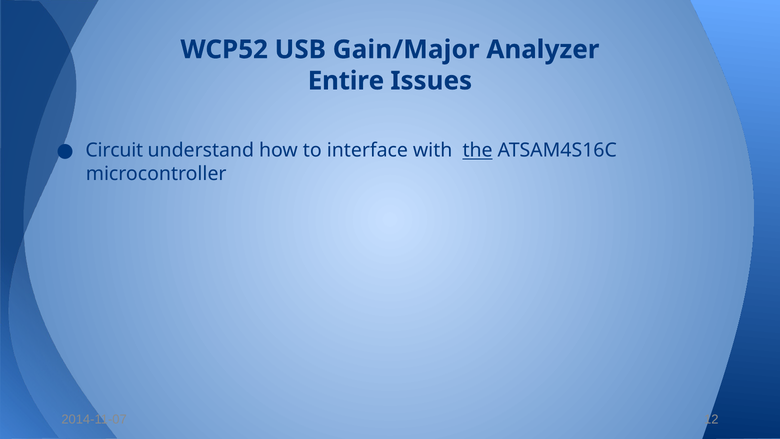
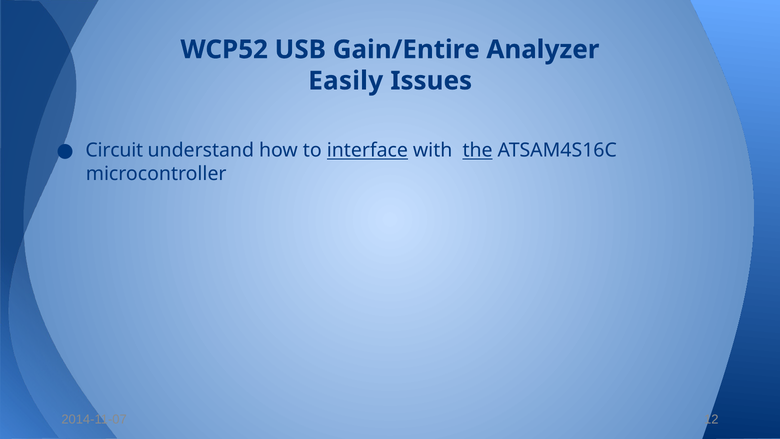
Gain/Major: Gain/Major -> Gain/Entire (406, 50)
Entire: Entire -> Easily (346, 81)
interface underline: none -> present (367, 150)
